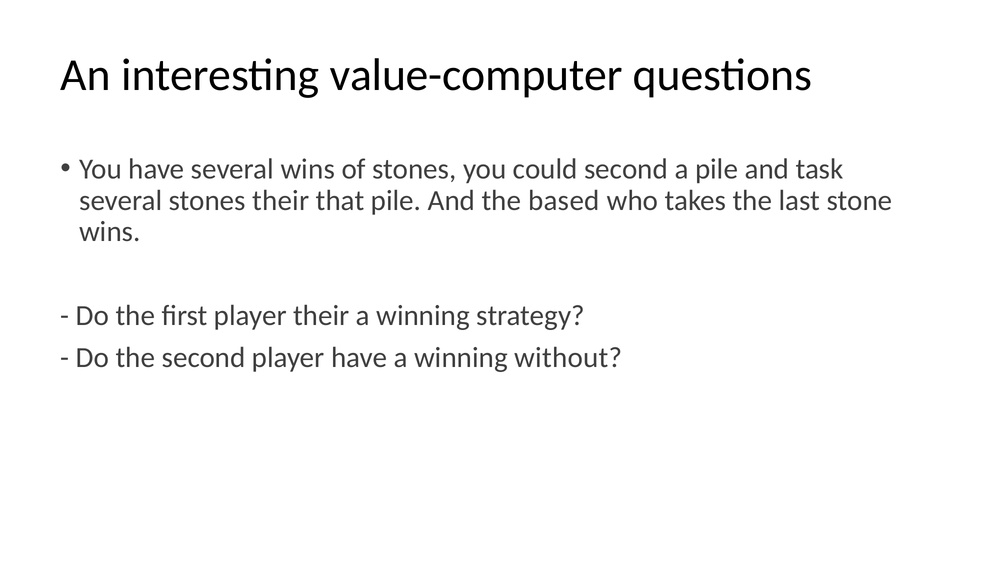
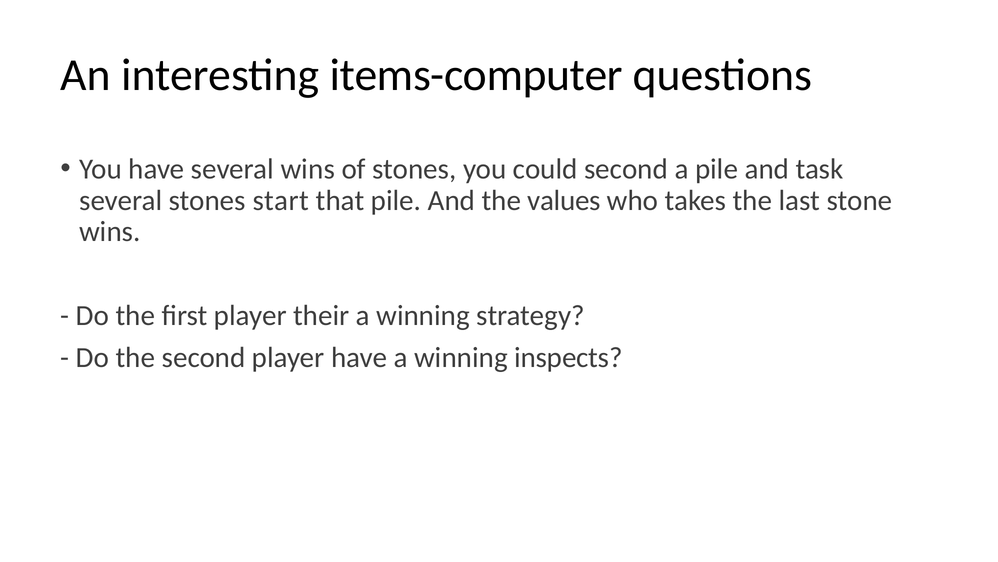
value-computer: value-computer -> items-computer (476, 75)
stones their: their -> start (281, 200)
based: based -> values (564, 200)
without: without -> inspects (568, 357)
